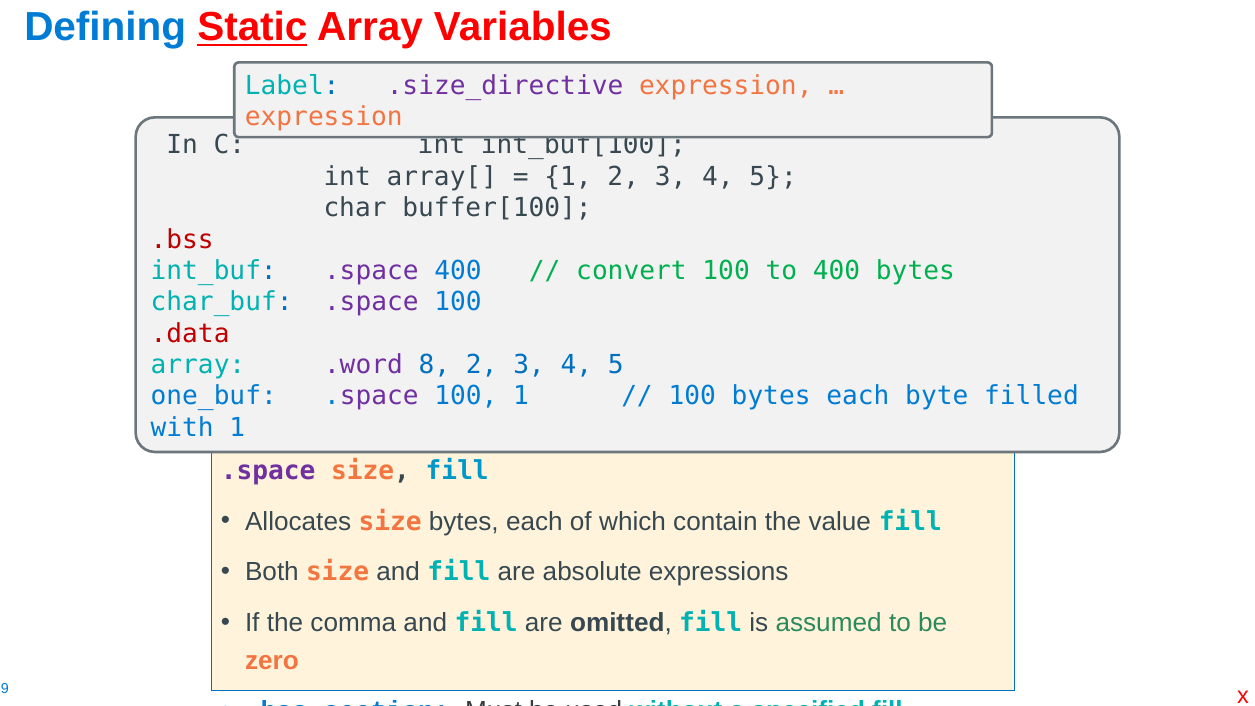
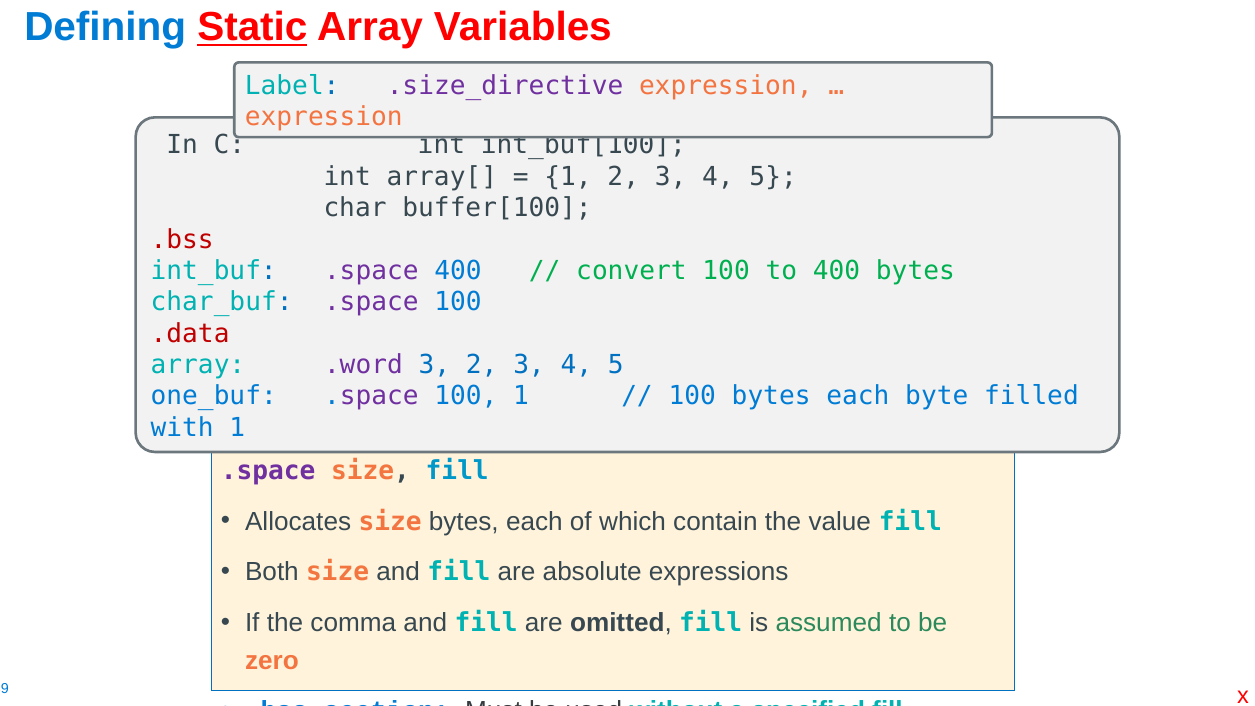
.word 8: 8 -> 3 (434, 365)
